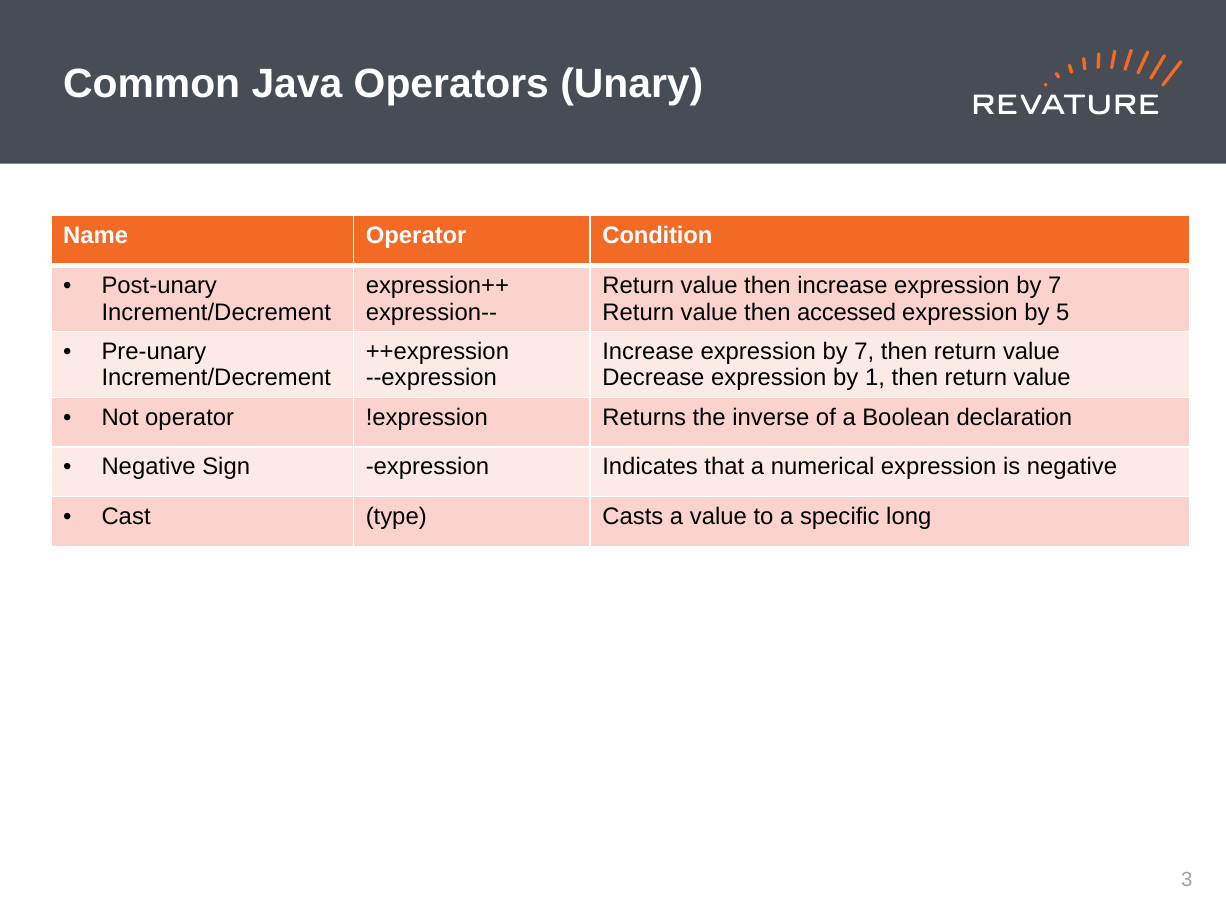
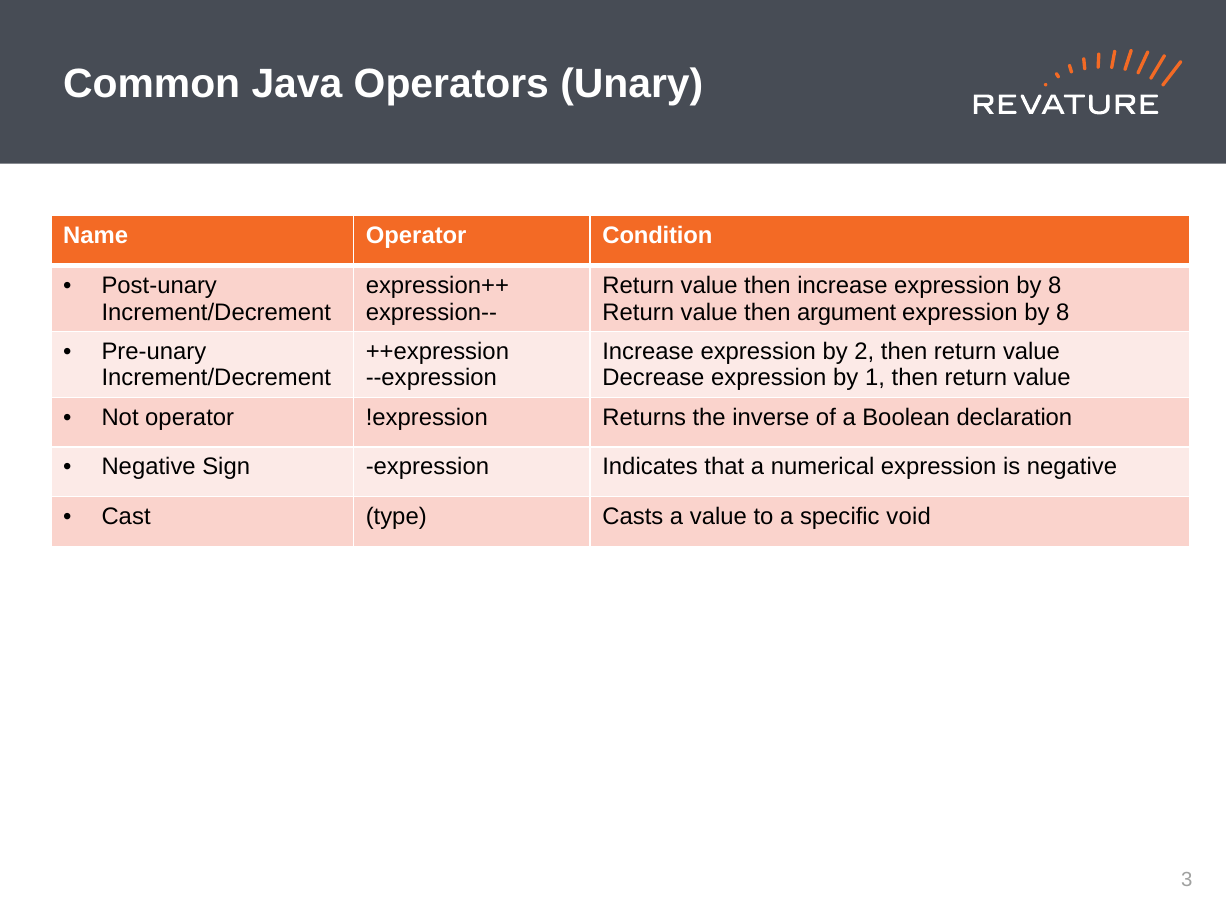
7: 7 -> 8 (1055, 285)
accessed: accessed -> argument (847, 312)
5: 5 -> 8 (1063, 312)
7: 7 -> 2 (864, 351)
long: long -> void (909, 516)
